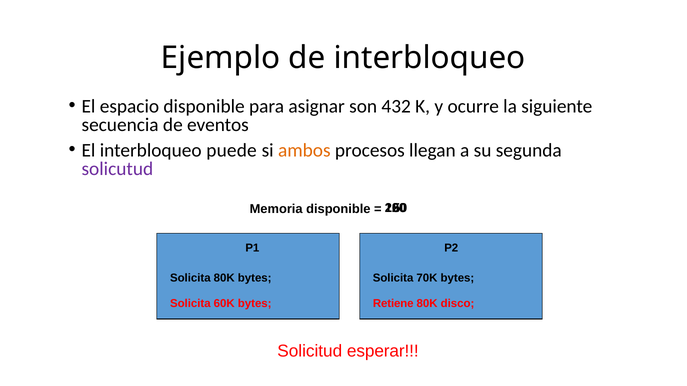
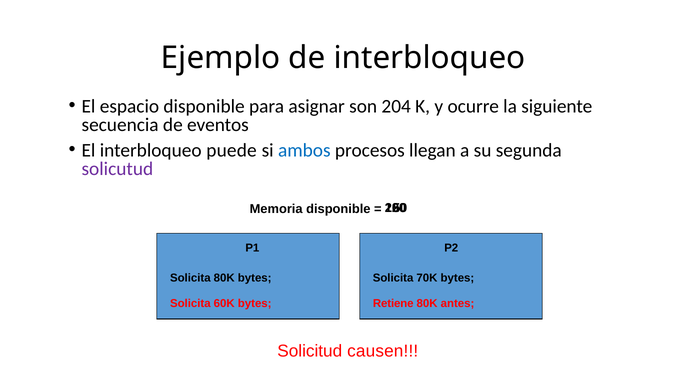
432: 432 -> 204 (396, 106)
ambos colour: orange -> blue (304, 150)
disco: disco -> antes (458, 304)
esperar: esperar -> causen (383, 352)
